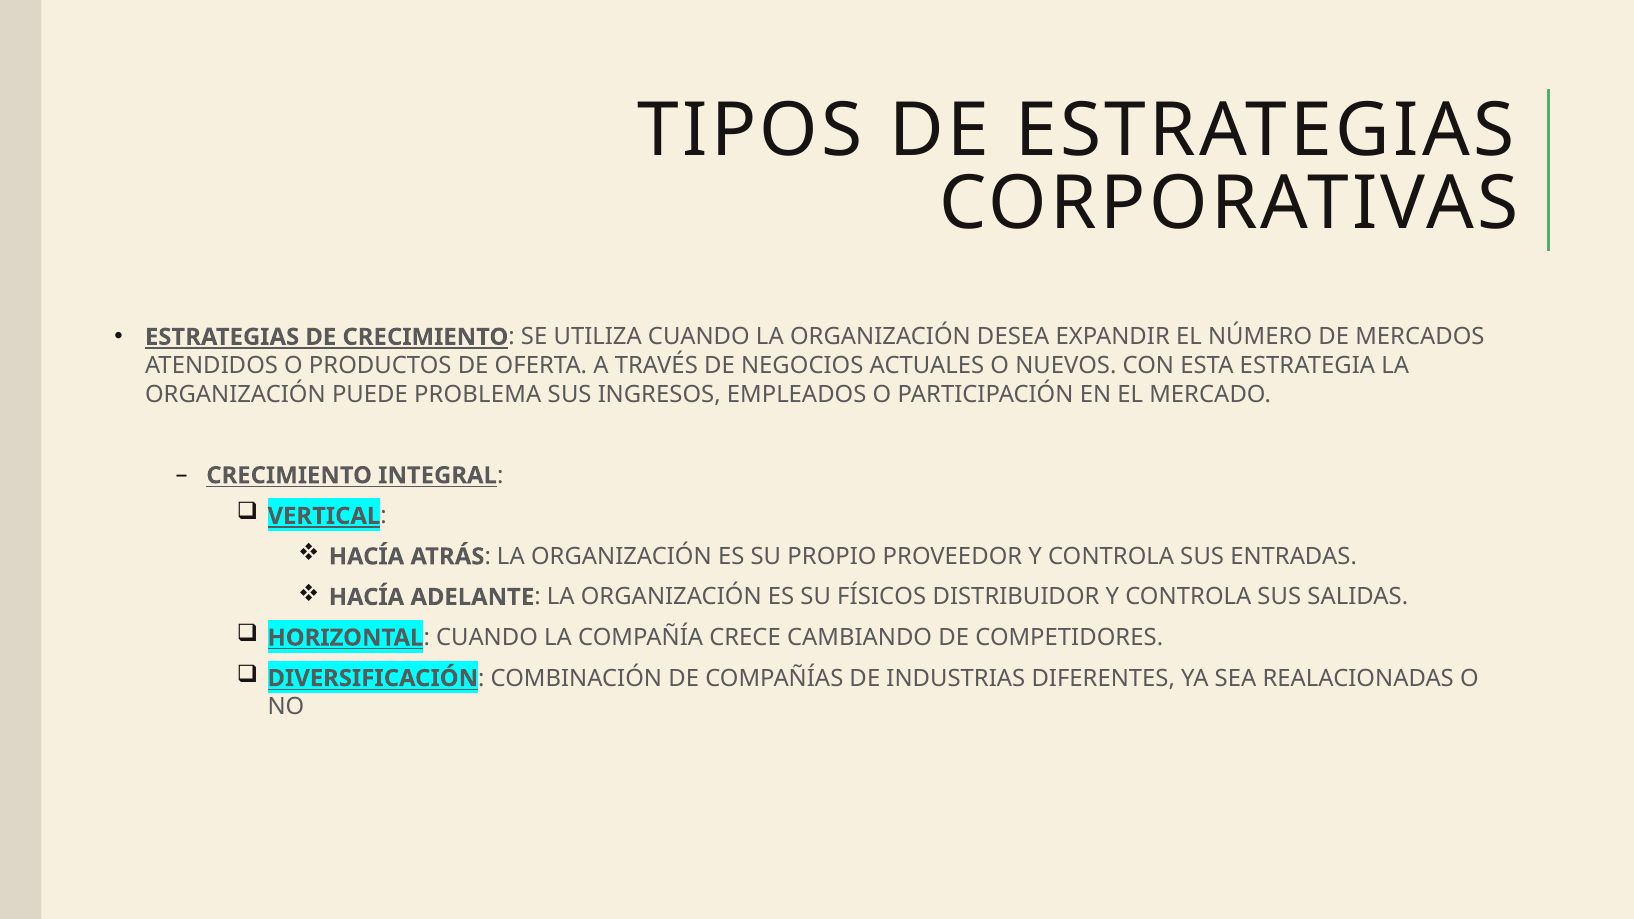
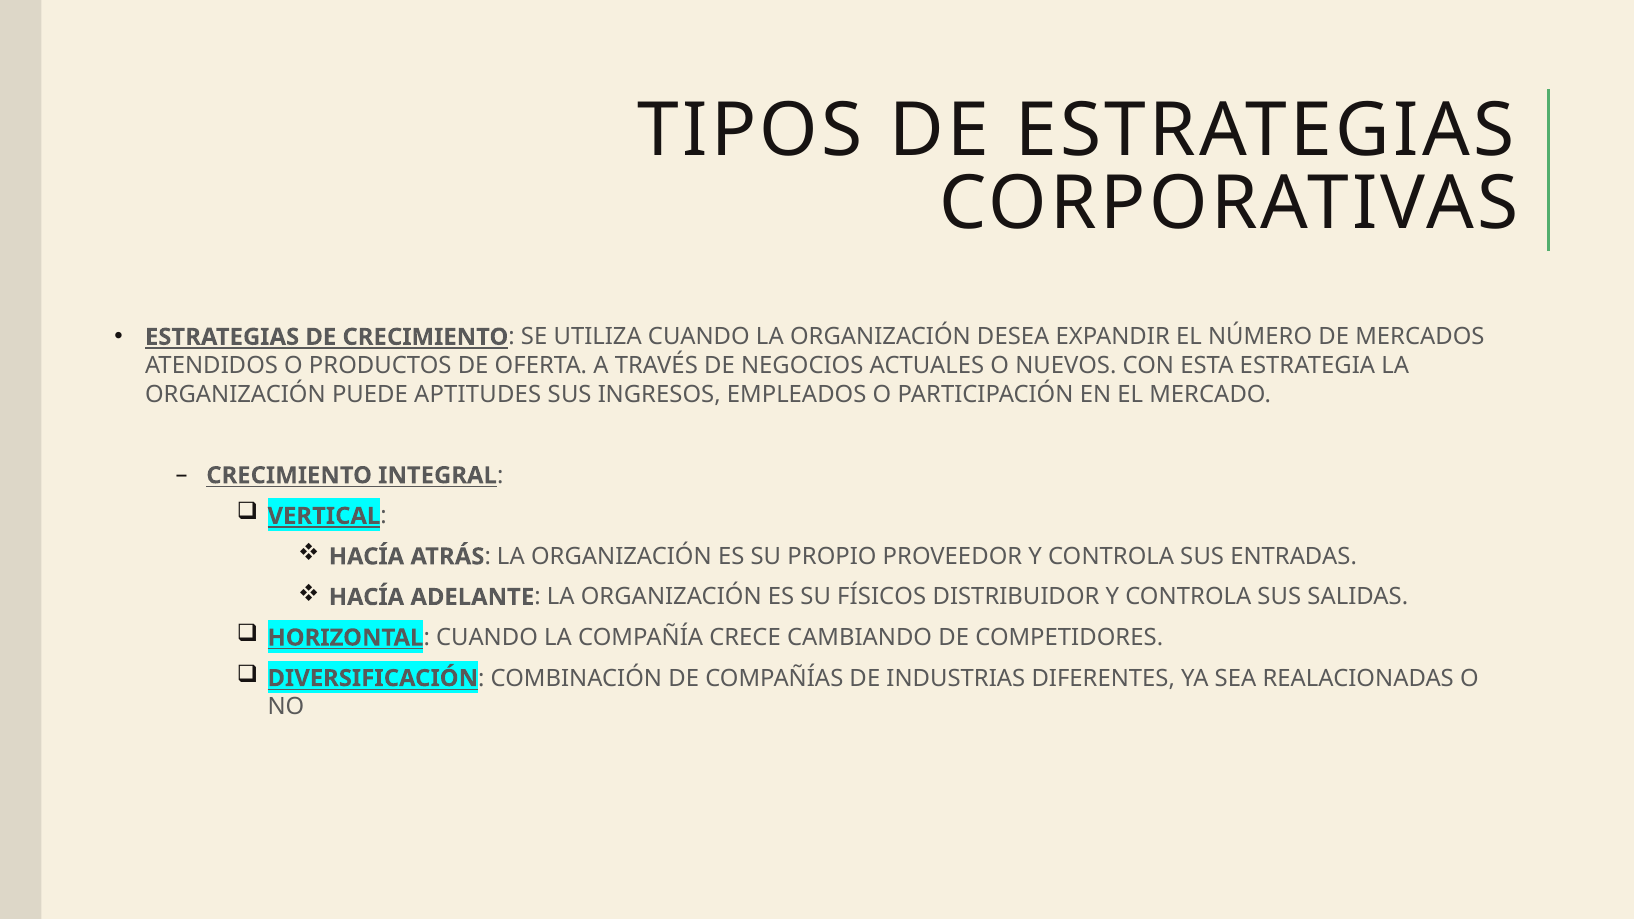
PROBLEMA: PROBLEMA -> APTITUDES (478, 394)
